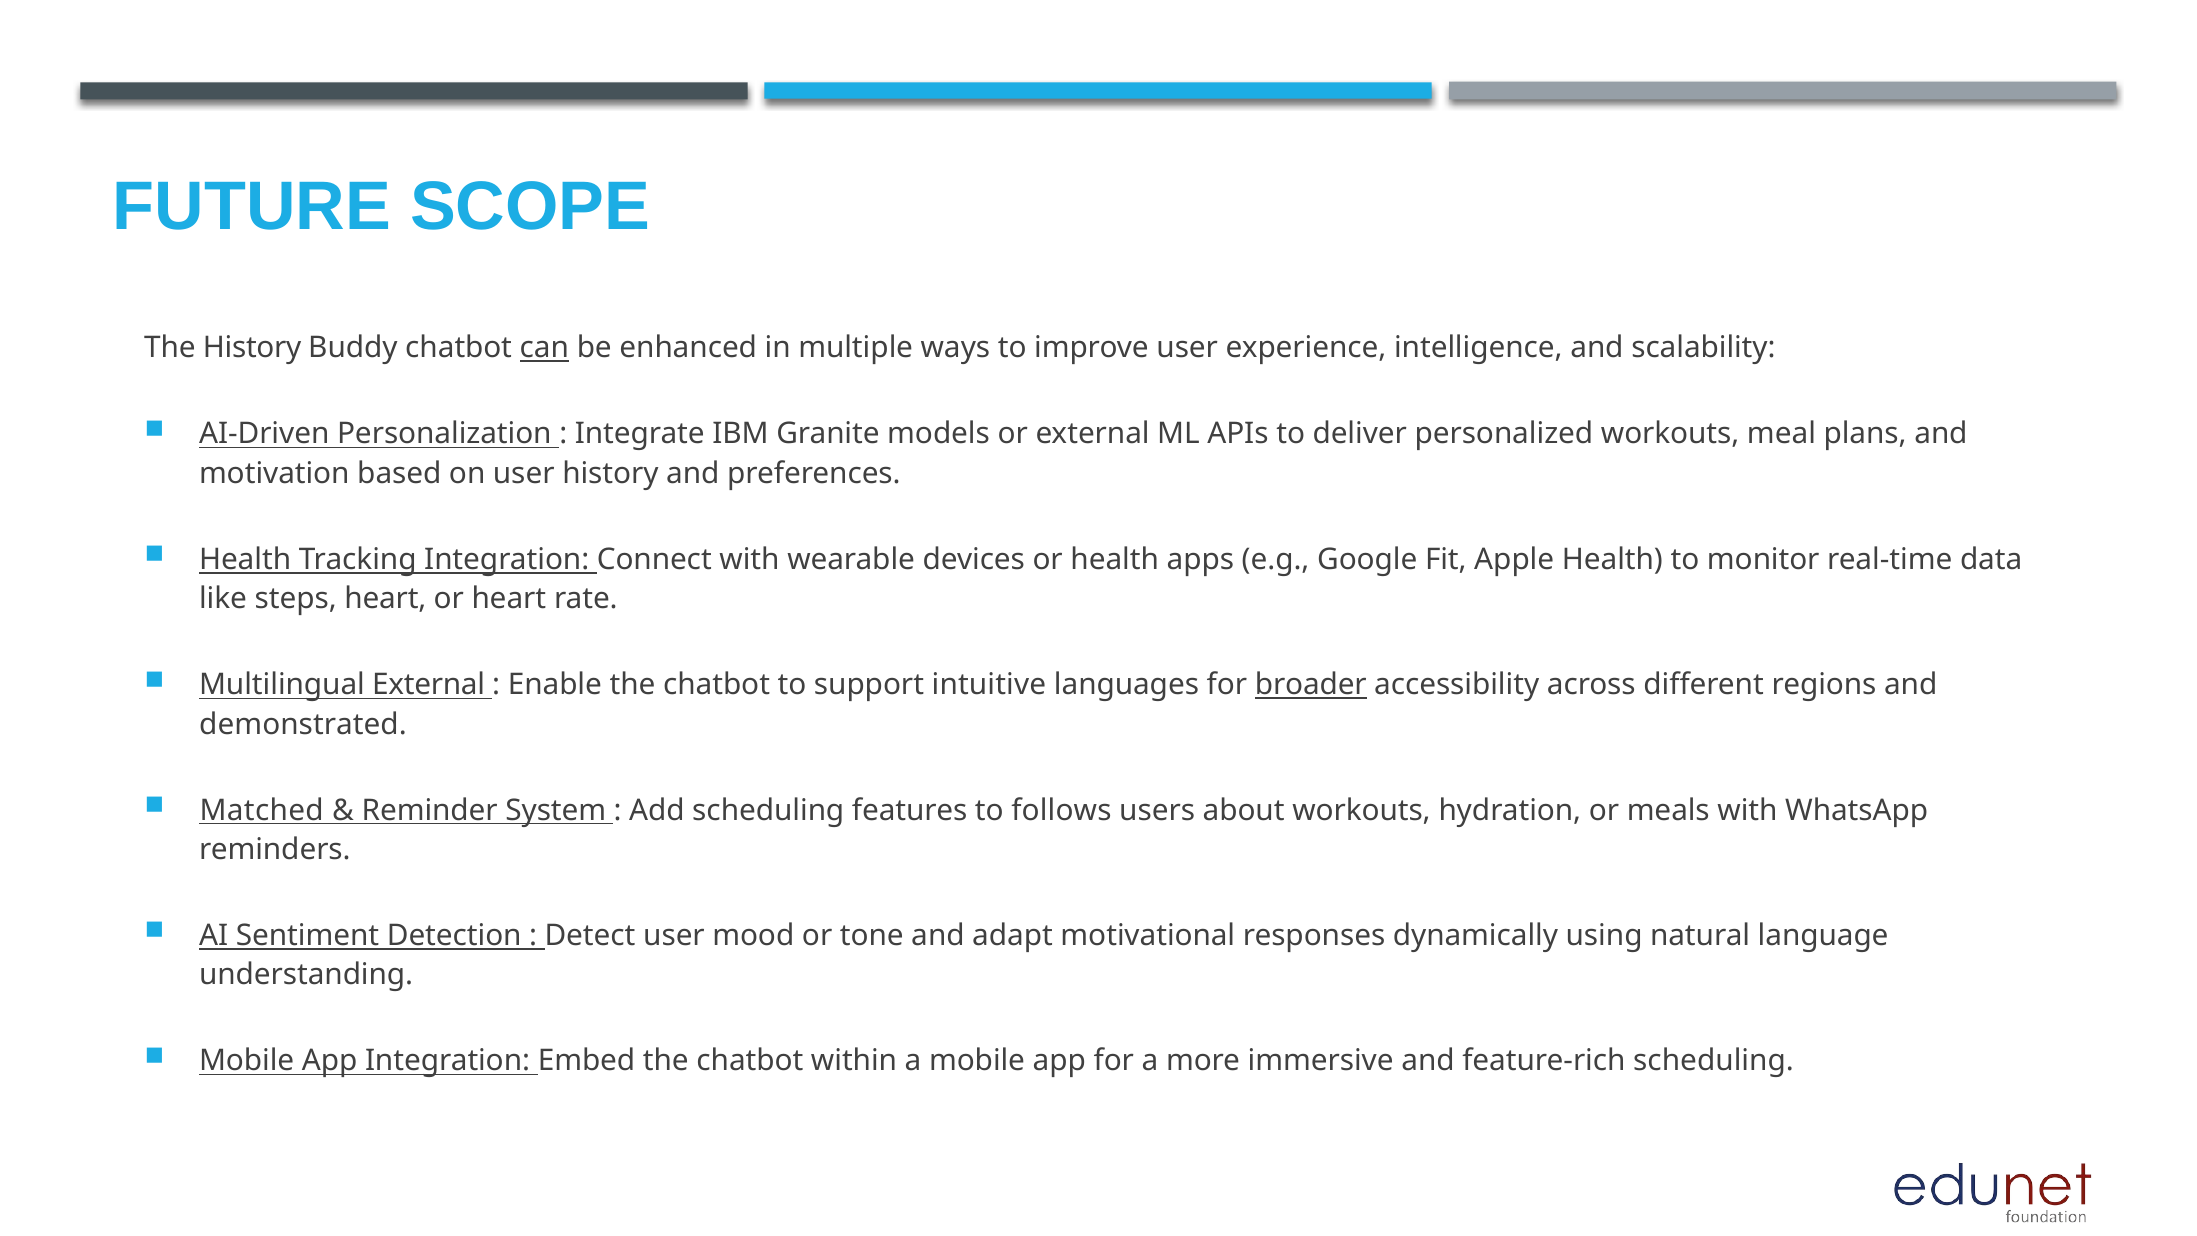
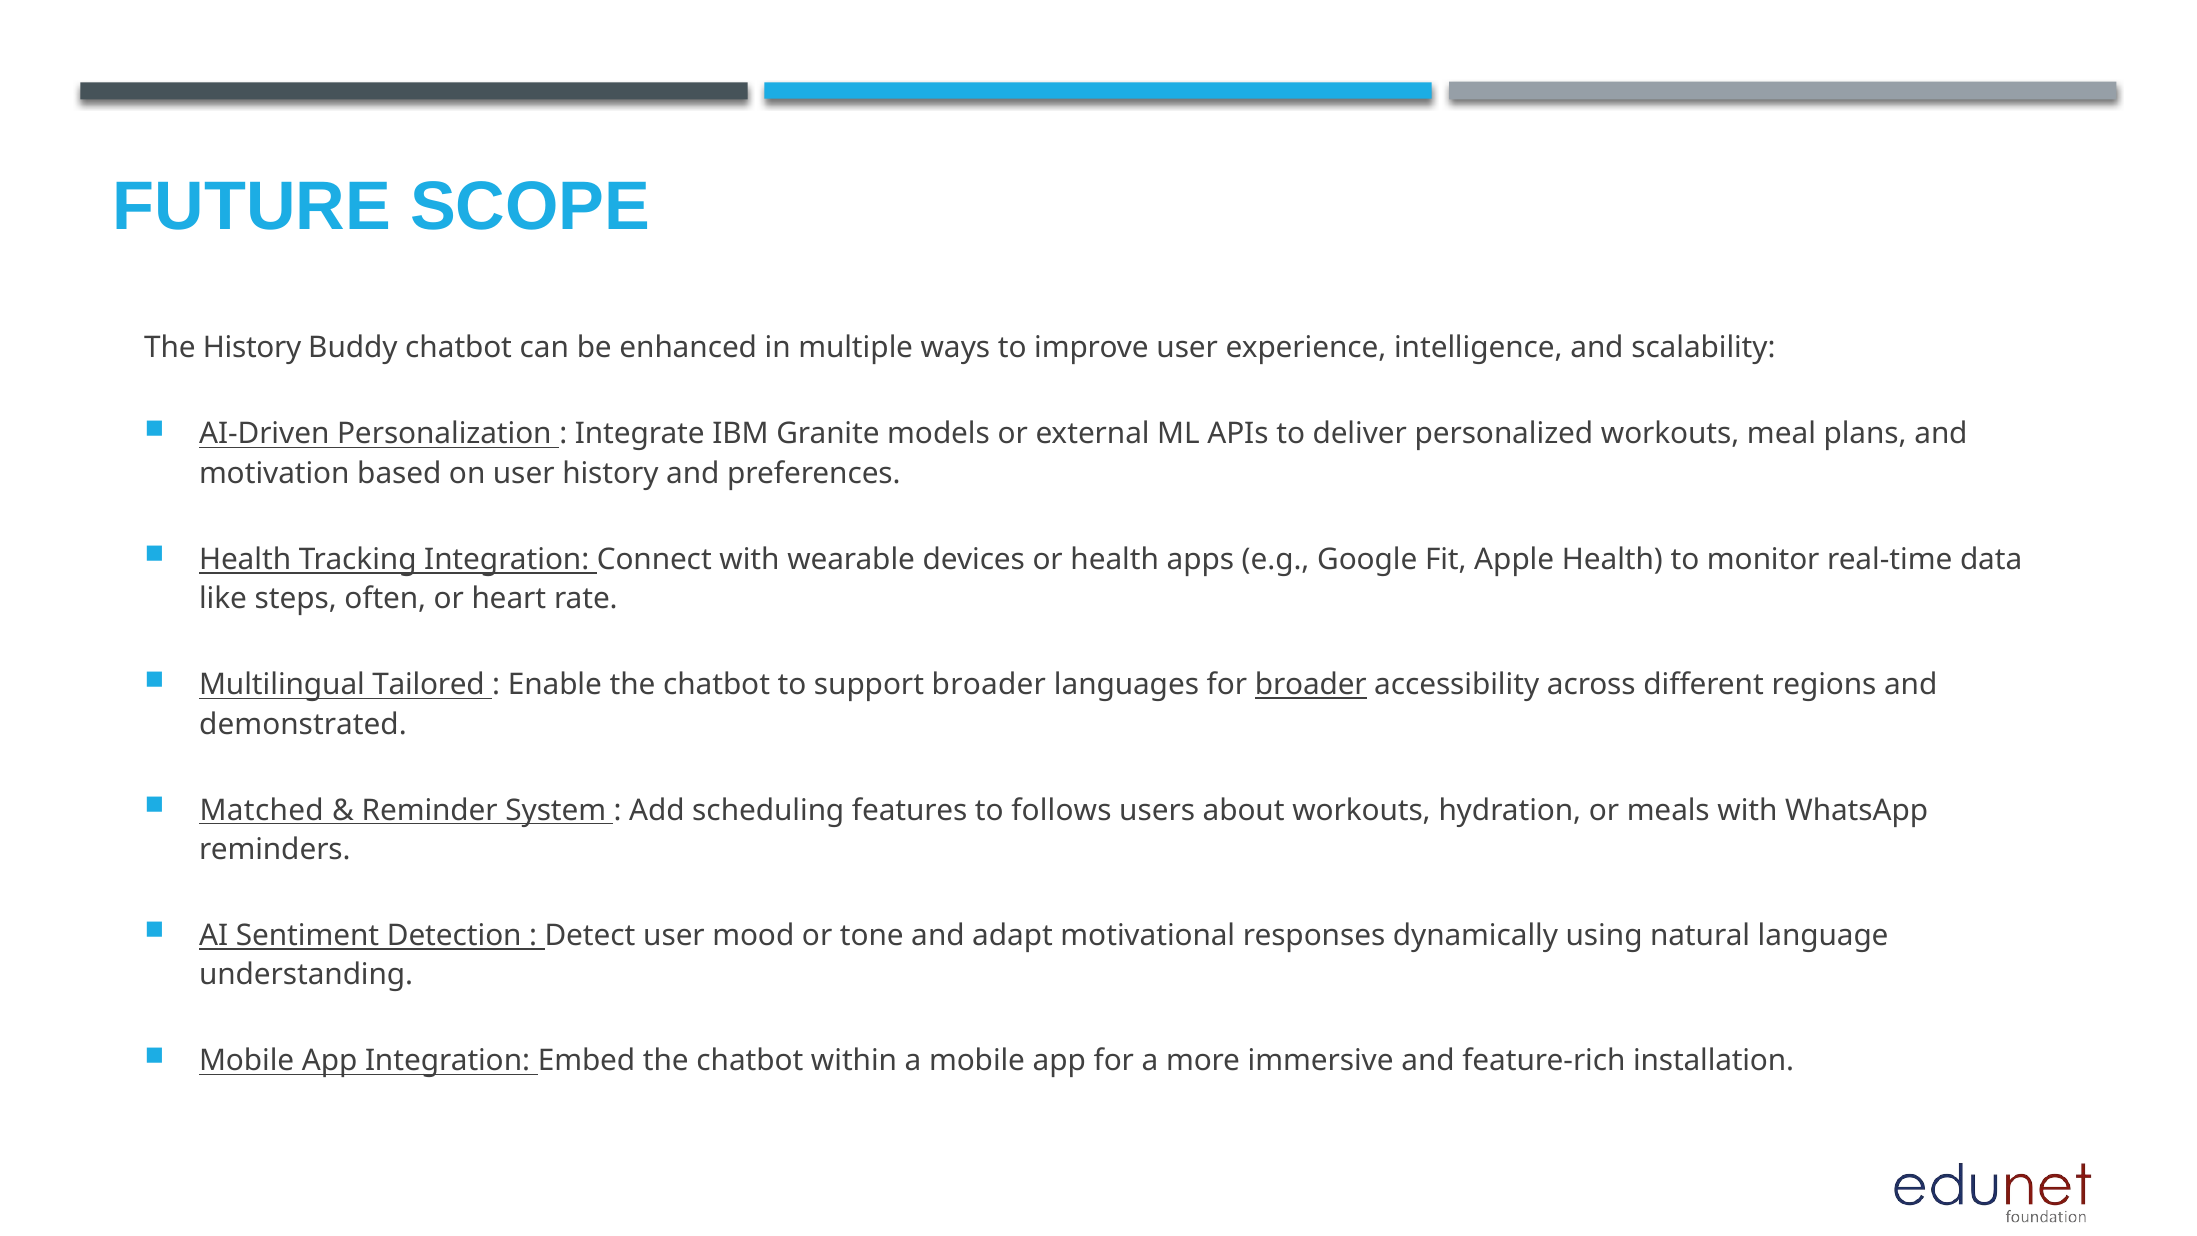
can underline: present -> none (544, 348)
steps heart: heart -> often (385, 599)
Multilingual External: External -> Tailored (429, 685)
support intuitive: intuitive -> broader (989, 685)
feature-rich scheduling: scheduling -> installation (1714, 1061)
